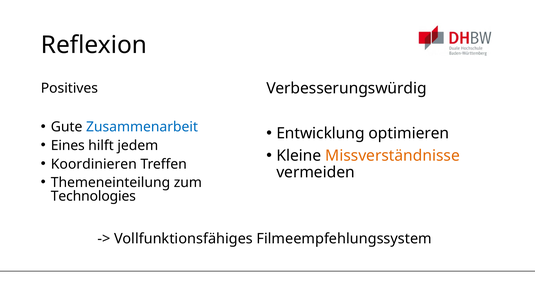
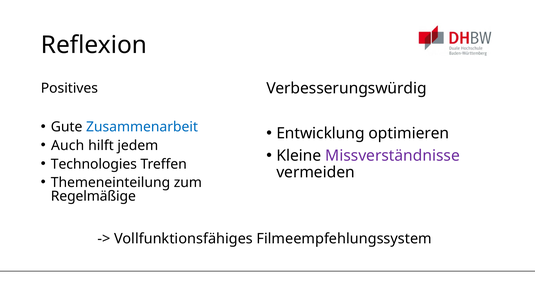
Eines: Eines -> Auch (68, 145)
Missverständnisse colour: orange -> purple (393, 156)
Koordinieren: Koordinieren -> Technologies (94, 164)
Technologies: Technologies -> Regelmäßige (93, 196)
